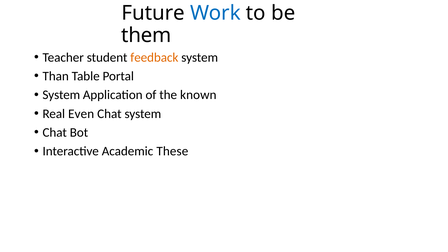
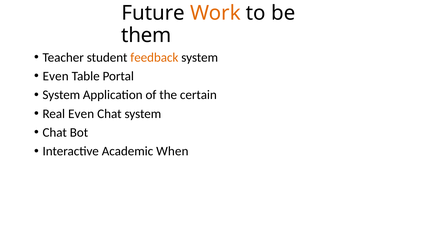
Work colour: blue -> orange (215, 13)
Than: Than -> Even (56, 76)
known: known -> certain (198, 95)
These: These -> When (172, 151)
